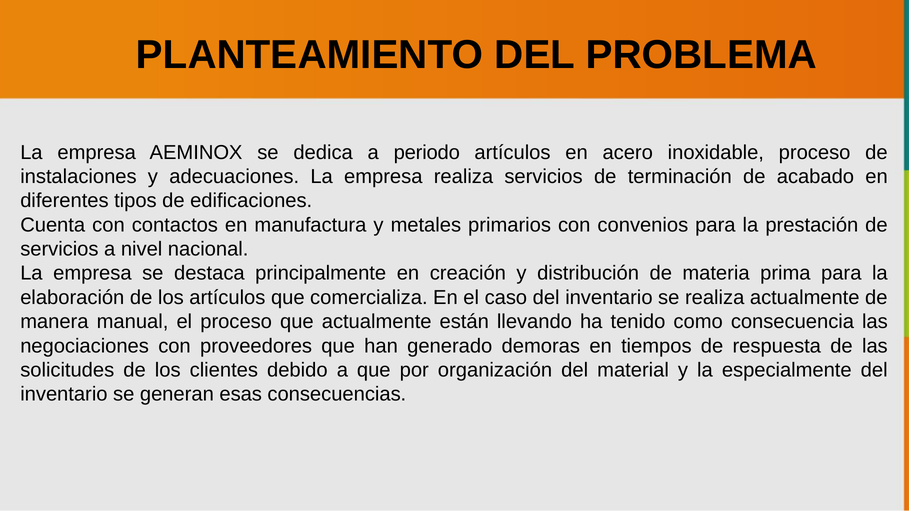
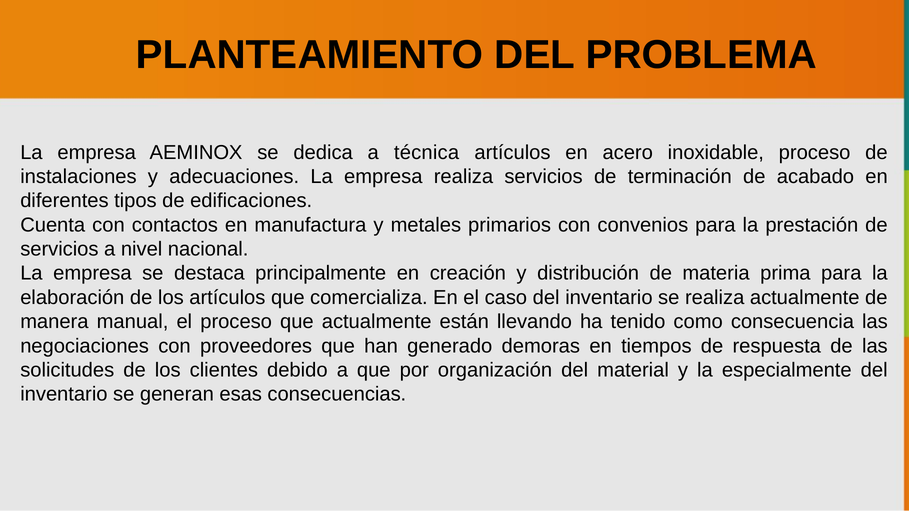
periodo: periodo -> técnica (427, 153)
